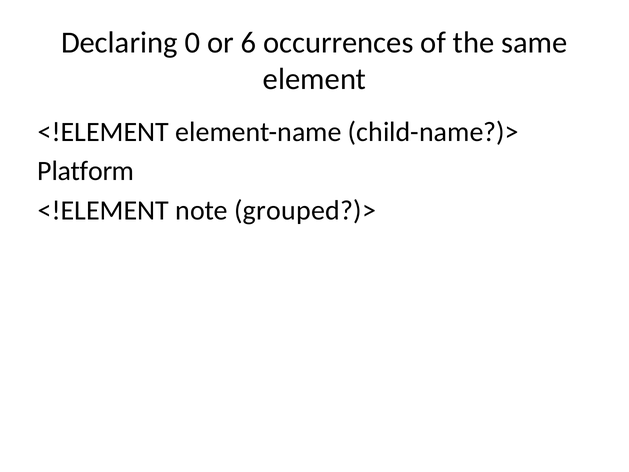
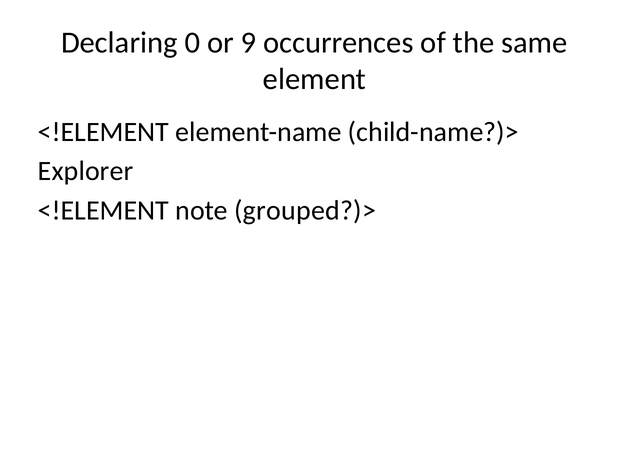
6: 6 -> 9 (248, 43)
Platform: Platform -> Explorer (86, 171)
